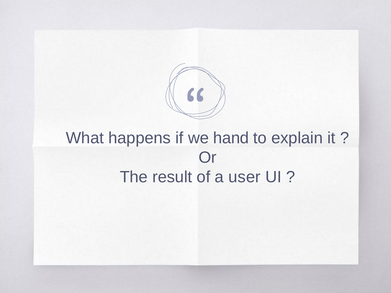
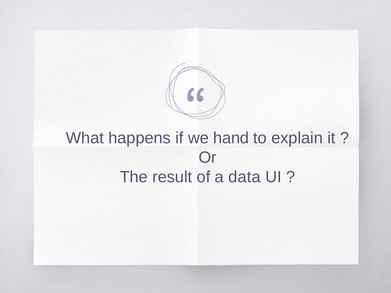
user: user -> data (245, 177)
